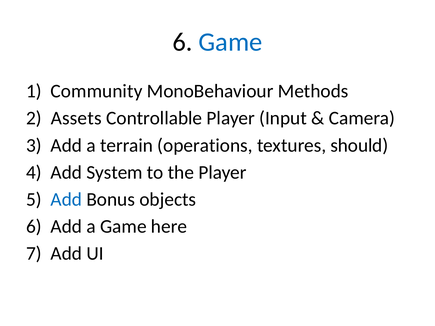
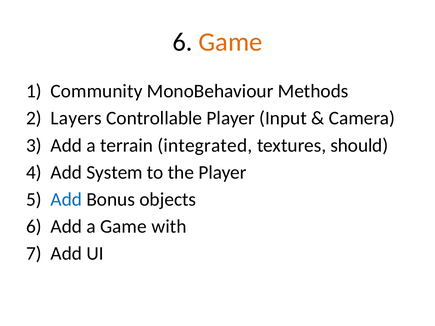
Game colour: blue -> orange (231, 42)
Assets: Assets -> Layers (76, 118)
operations: operations -> integrated (205, 145)
here: here -> with (169, 227)
